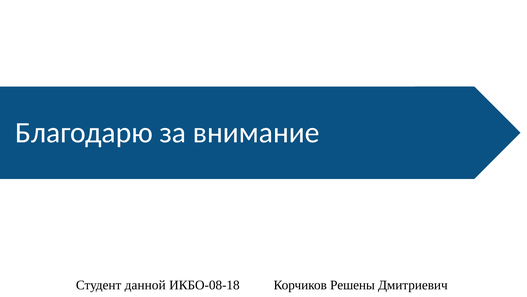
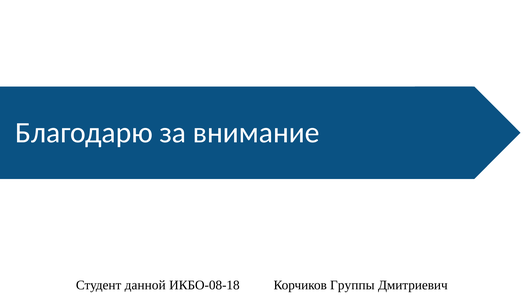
Решены: Решены -> Группы (352, 284)
